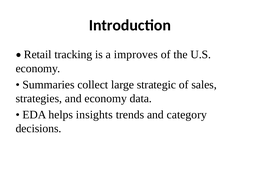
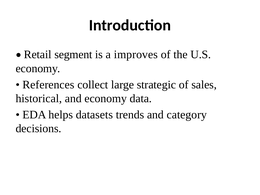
tracking: tracking -> segment (73, 55)
Summaries: Summaries -> References (48, 85)
strategies: strategies -> historical (39, 98)
insights: insights -> datasets (94, 115)
